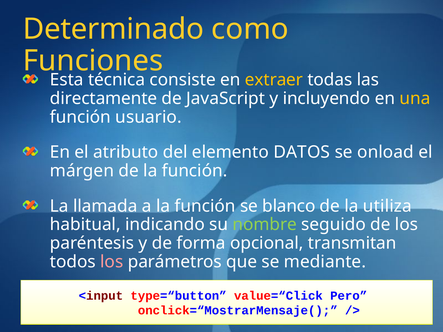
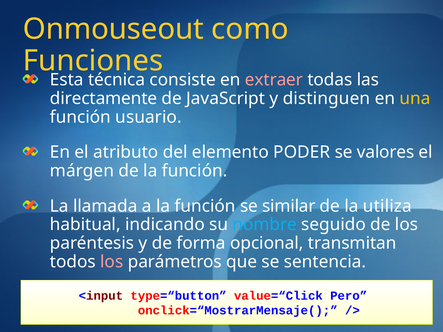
Determinado: Determinado -> Onmouseout (113, 29)
extraer colour: yellow -> pink (274, 80)
incluyendo: incluyendo -> distinguen (326, 99)
DATOS: DATOS -> PODER (302, 152)
onload: onload -> valores (386, 152)
blanco: blanco -> similar (289, 206)
nombre colour: light green -> light blue (265, 225)
mediante: mediante -> sentencia (325, 262)
